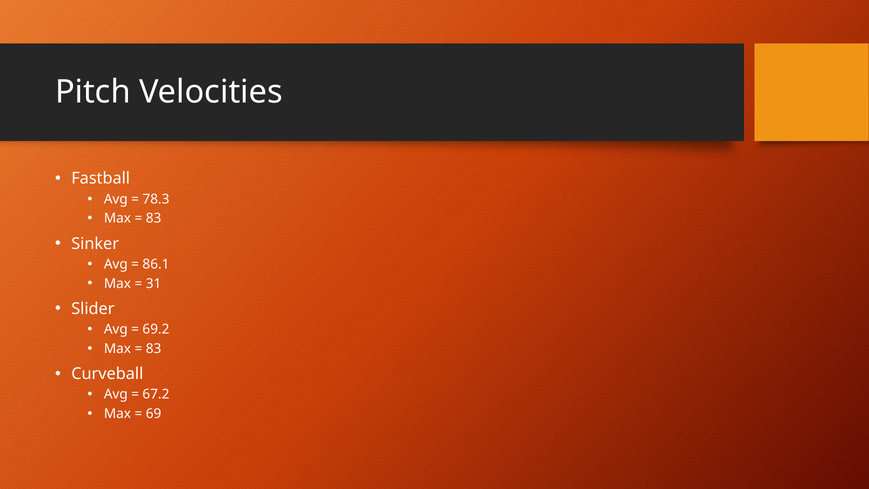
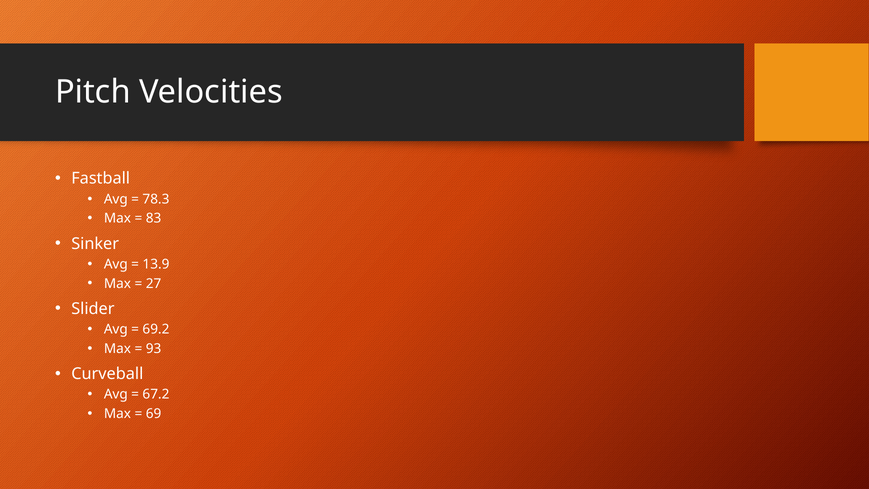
86.1: 86.1 -> 13.9 (156, 264)
31: 31 -> 27 (154, 283)
83: 83 -> 93 (154, 348)
